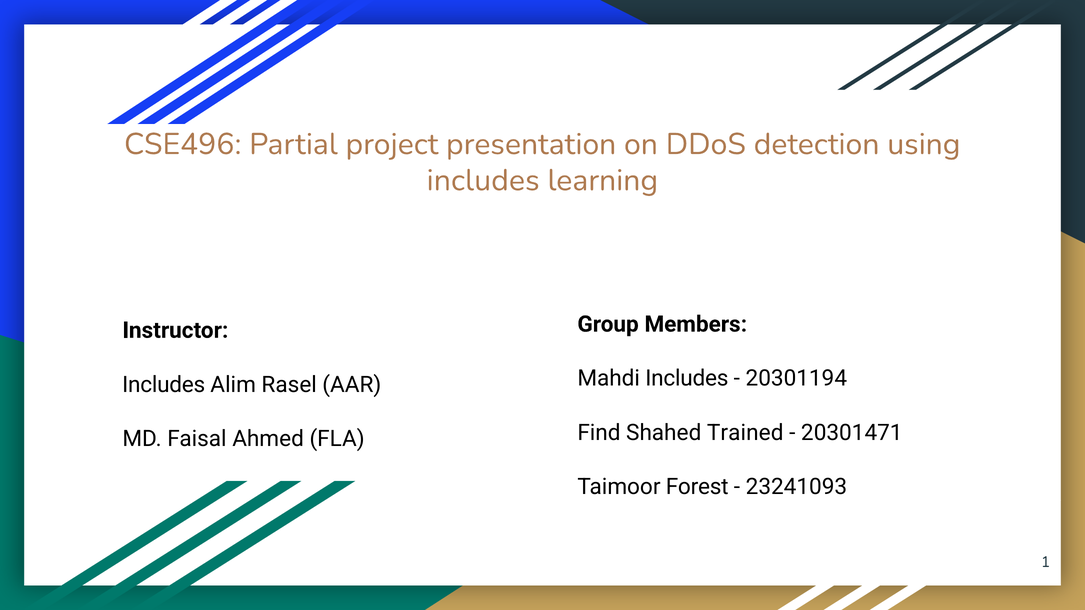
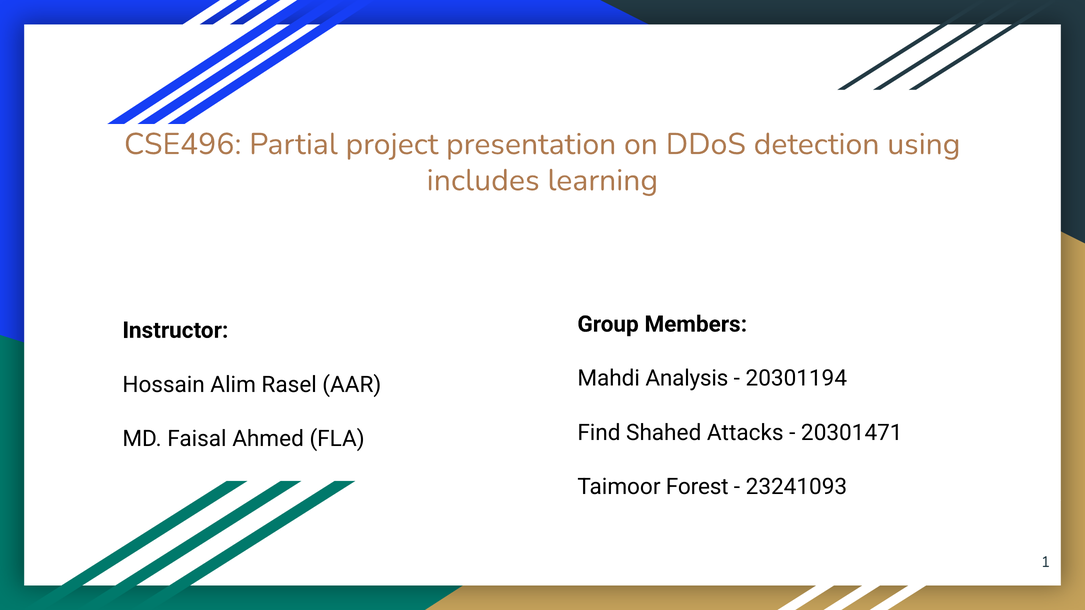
Mahdi Includes: Includes -> Analysis (687, 379)
Includes: Includes -> Hossain (164, 385)
Trained: Trained -> Attacks (745, 433)
